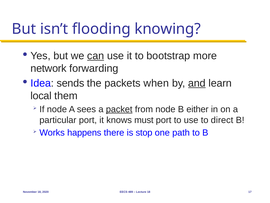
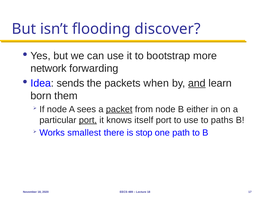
knowing: knowing -> discover (168, 29)
can underline: present -> none (96, 56)
local: local -> born (41, 96)
port underline: none -> present (88, 120)
must: must -> itself (144, 120)
direct: direct -> paths (222, 120)
happens: happens -> smallest (84, 132)
